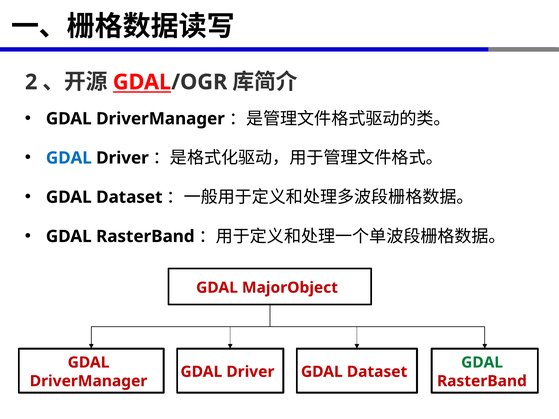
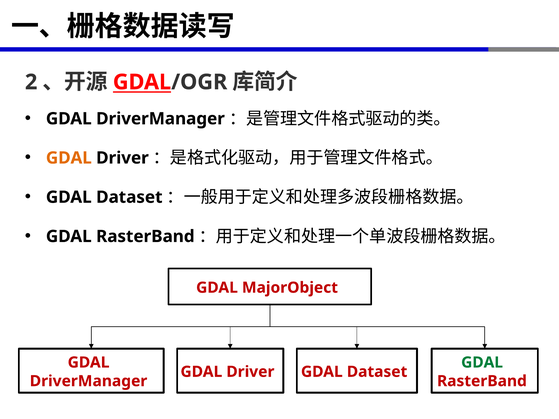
GDAL colour: blue -> orange (69, 158)
